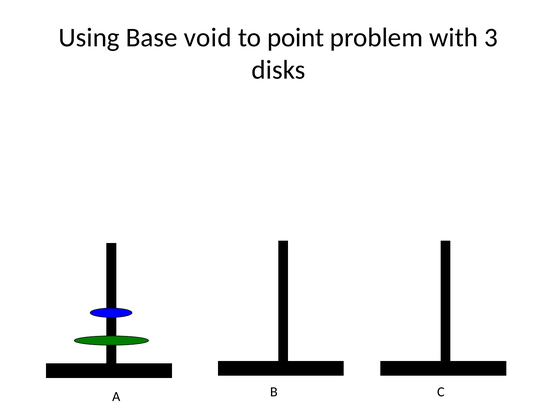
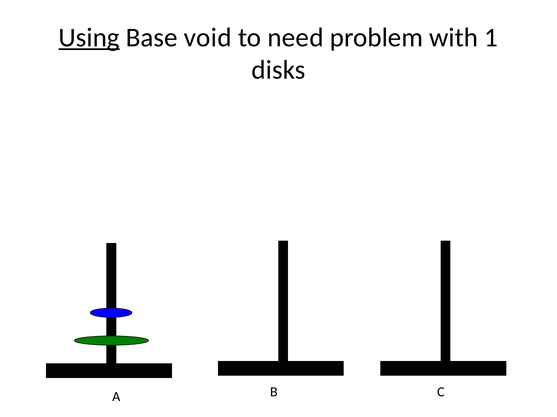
Using underline: none -> present (89, 38)
point: point -> need (295, 38)
3: 3 -> 1 (491, 38)
